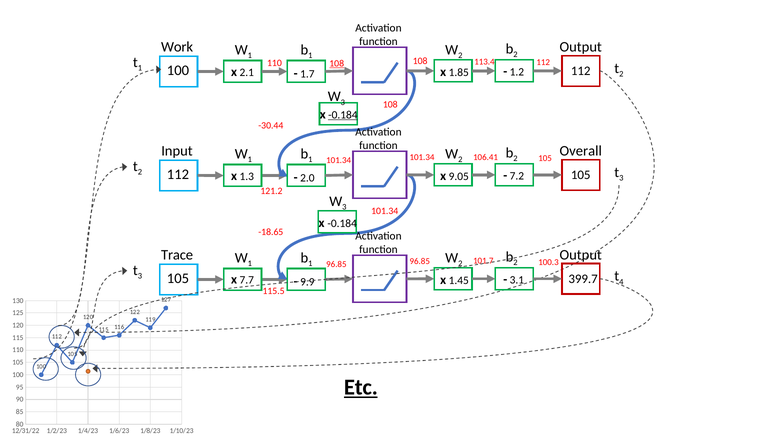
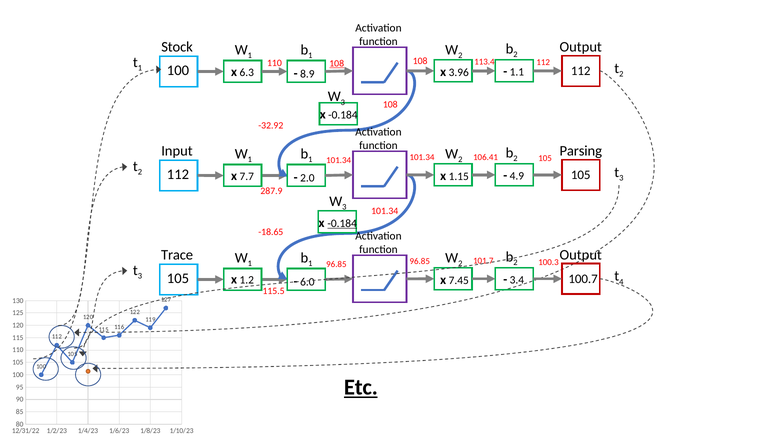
Work: Work -> Stock (177, 47)
2.1: 2.1 -> 6.3 (247, 72)
1.7: 1.7 -> 8.9 (307, 74)
1.85: 1.85 -> 3.96 (459, 73)
1.2: 1.2 -> 1.1 (517, 72)
-0.184 underline: present -> none (343, 115)
-30.44: -30.44 -> -32.92 (271, 125)
Overall: Overall -> Parsing (581, 151)
1.3: 1.3 -> 7.7 (247, 176)
9.05: 9.05 -> 1.15 (459, 176)
7.2: 7.2 -> 4.9 (517, 176)
121.2: 121.2 -> 287.9 (271, 191)
-0.184 underline: none -> present (342, 223)
7.7: 7.7 -> 1.2 (247, 280)
9.9: 9.9 -> 6.0 (307, 282)
399.7: 399.7 -> 100.7 (583, 279)
1.45: 1.45 -> 7.45 (459, 280)
3.1: 3.1 -> 3.4 (517, 280)
